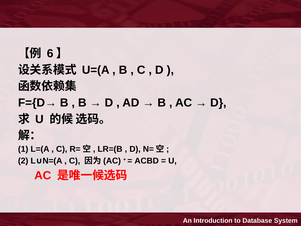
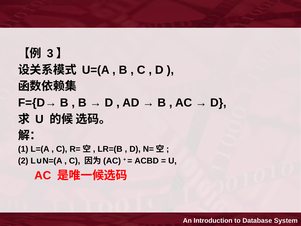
6: 6 -> 3 (50, 53)
